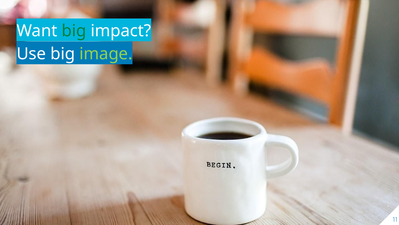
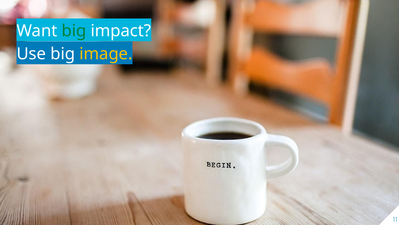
image colour: light green -> yellow (106, 54)
